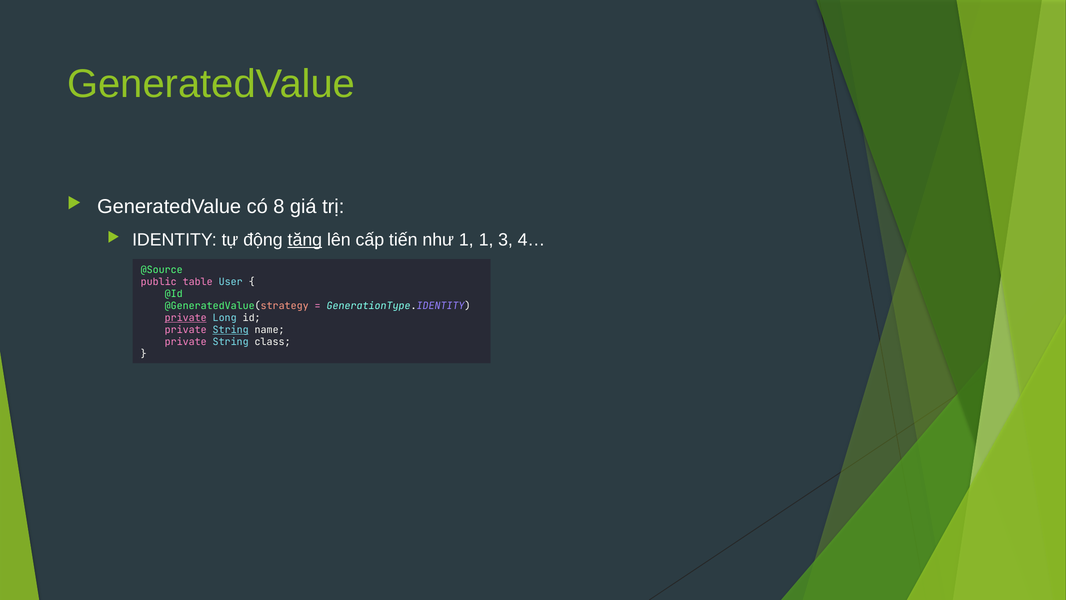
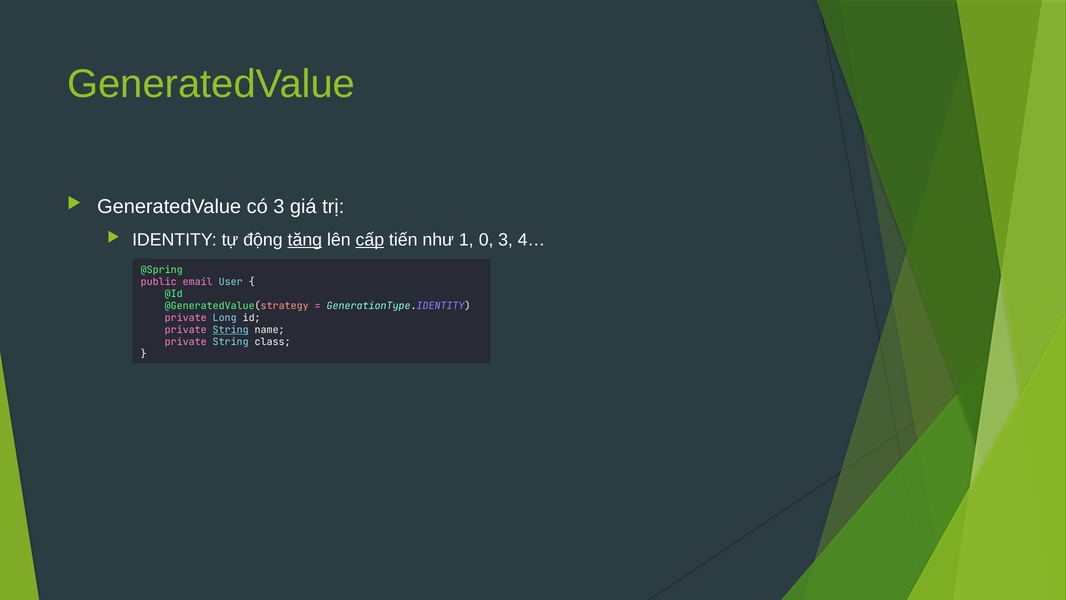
có 8: 8 -> 3 (279, 206)
cấp underline: none -> present (370, 240)
1 1: 1 -> 0 (486, 240)
@Source: @Source -> @Spring (162, 270)
table: table -> email (198, 282)
private underline: present -> none (186, 318)
